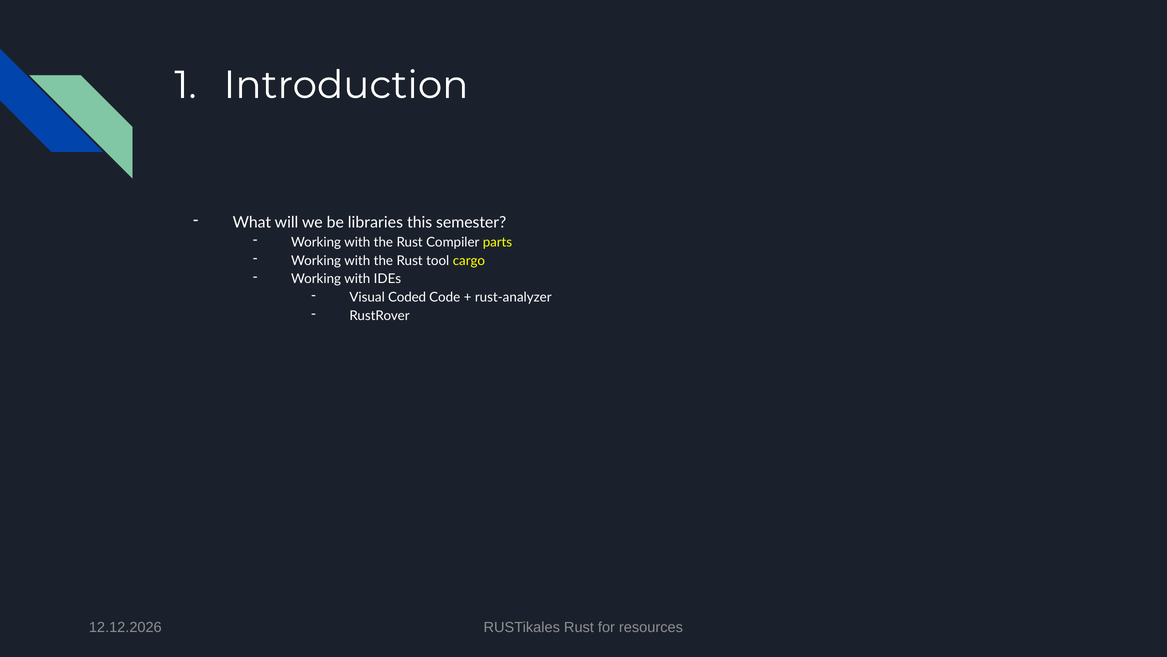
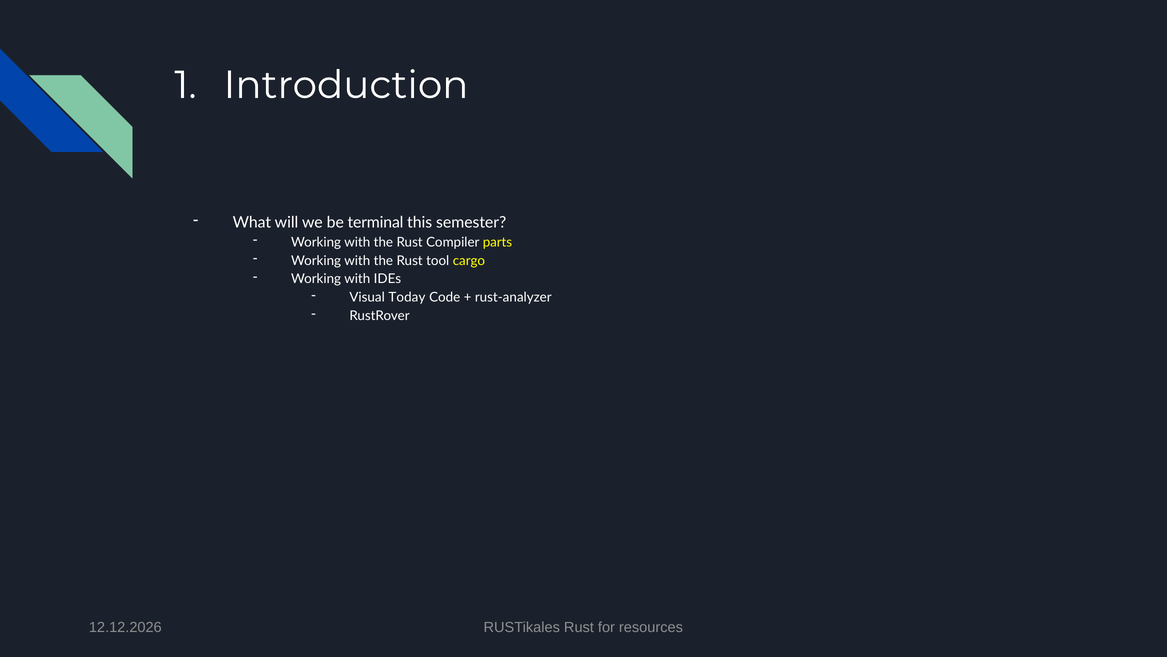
libraries: libraries -> terminal (376, 222)
Coded: Coded -> Today (407, 297)
